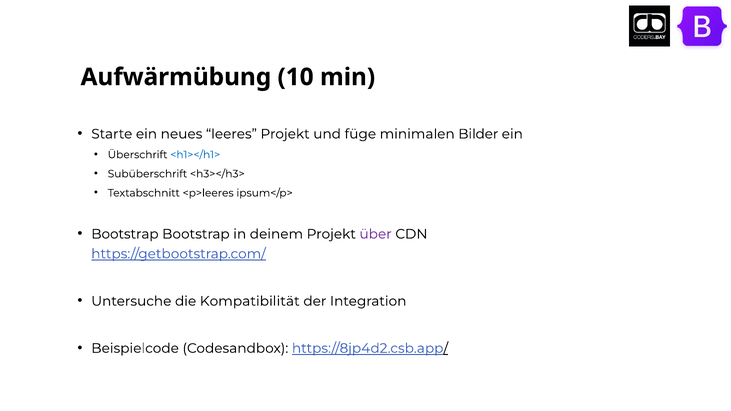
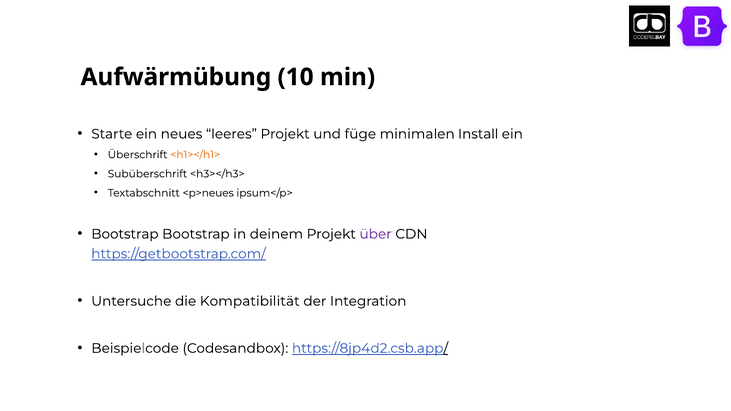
Bilder: Bilder -> Install (478, 134)
<h1></h1> colour: blue -> orange (195, 155)
<p>leeres: <p>leeres -> <p>neues (208, 193)
